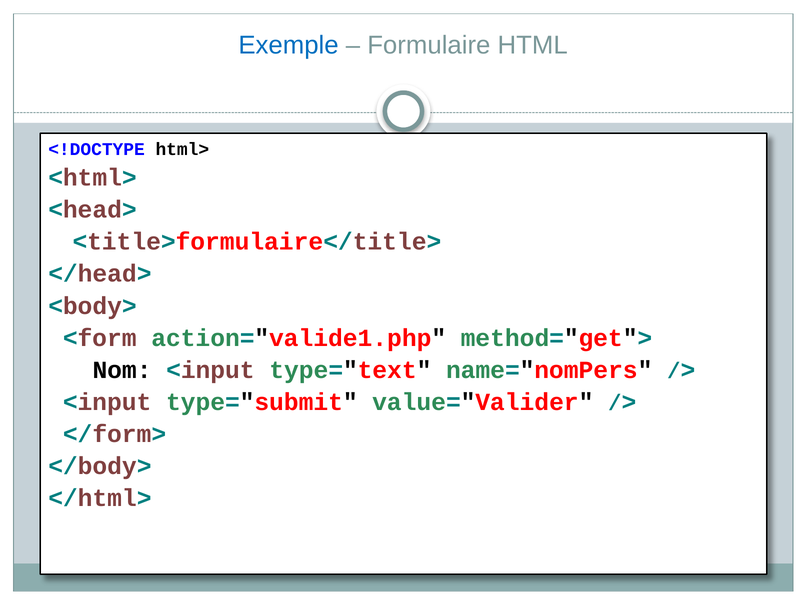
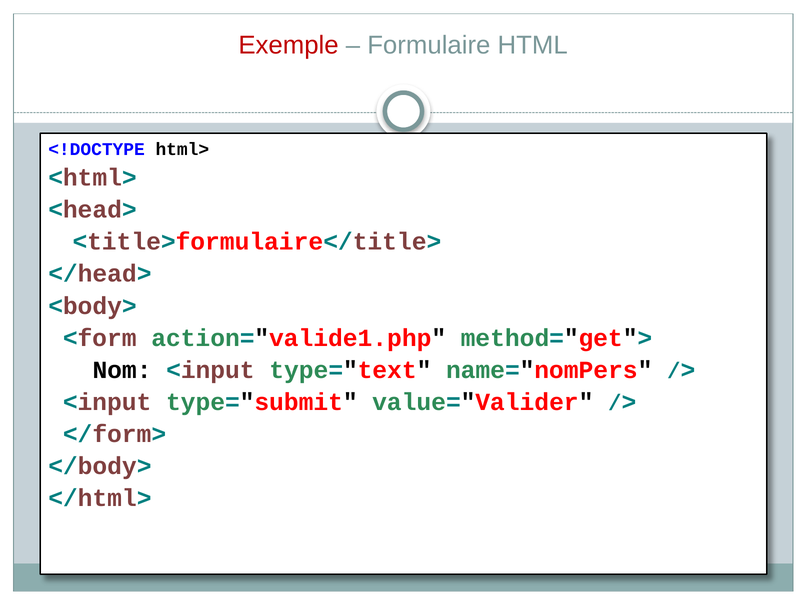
Exemple colour: blue -> red (289, 45)
